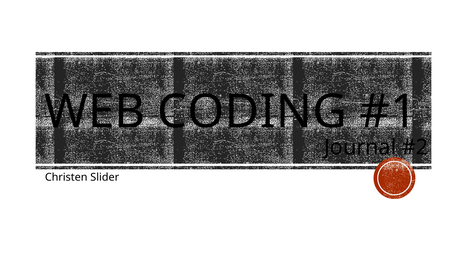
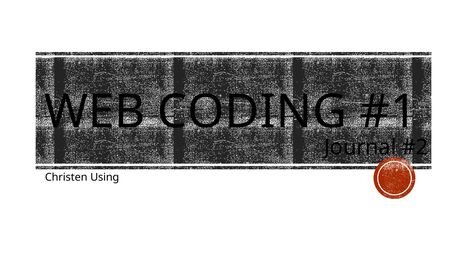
Slider: Slider -> Using (105, 177)
